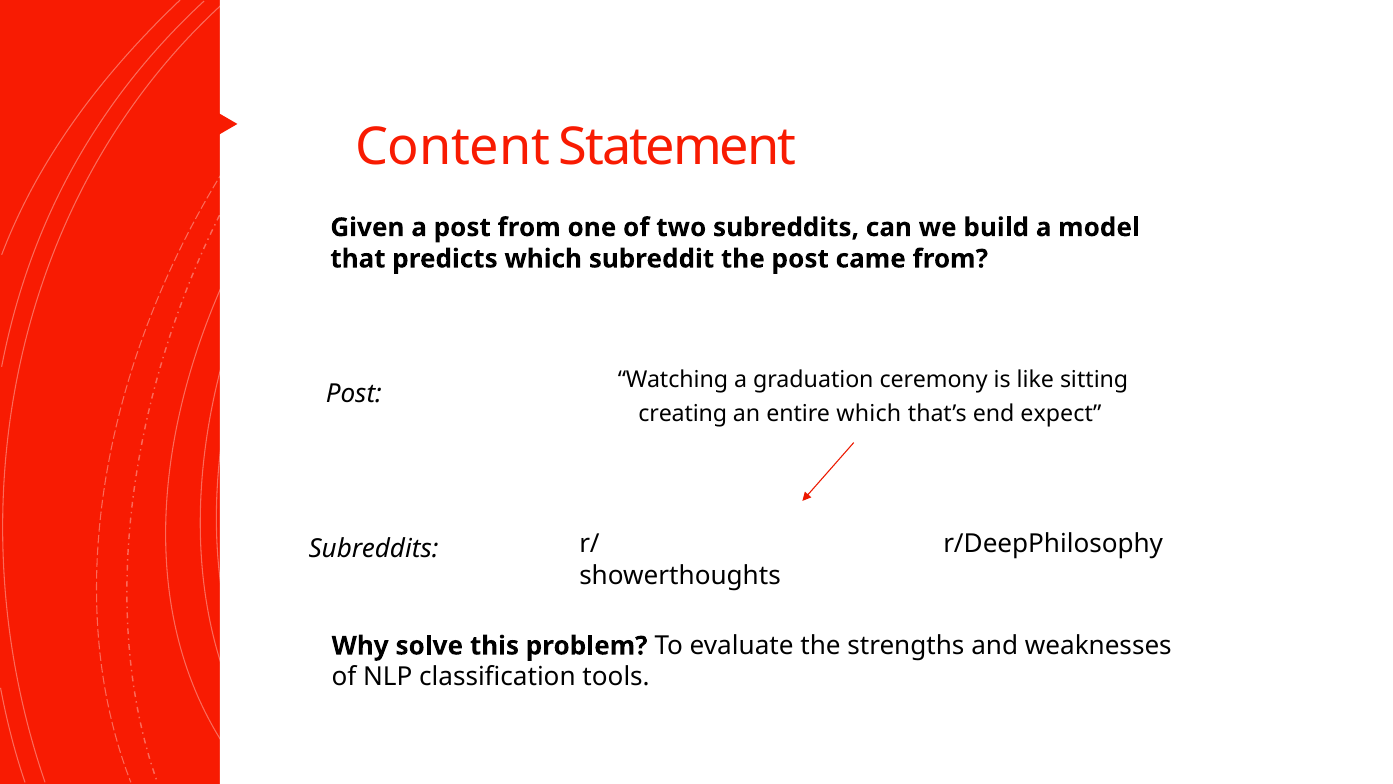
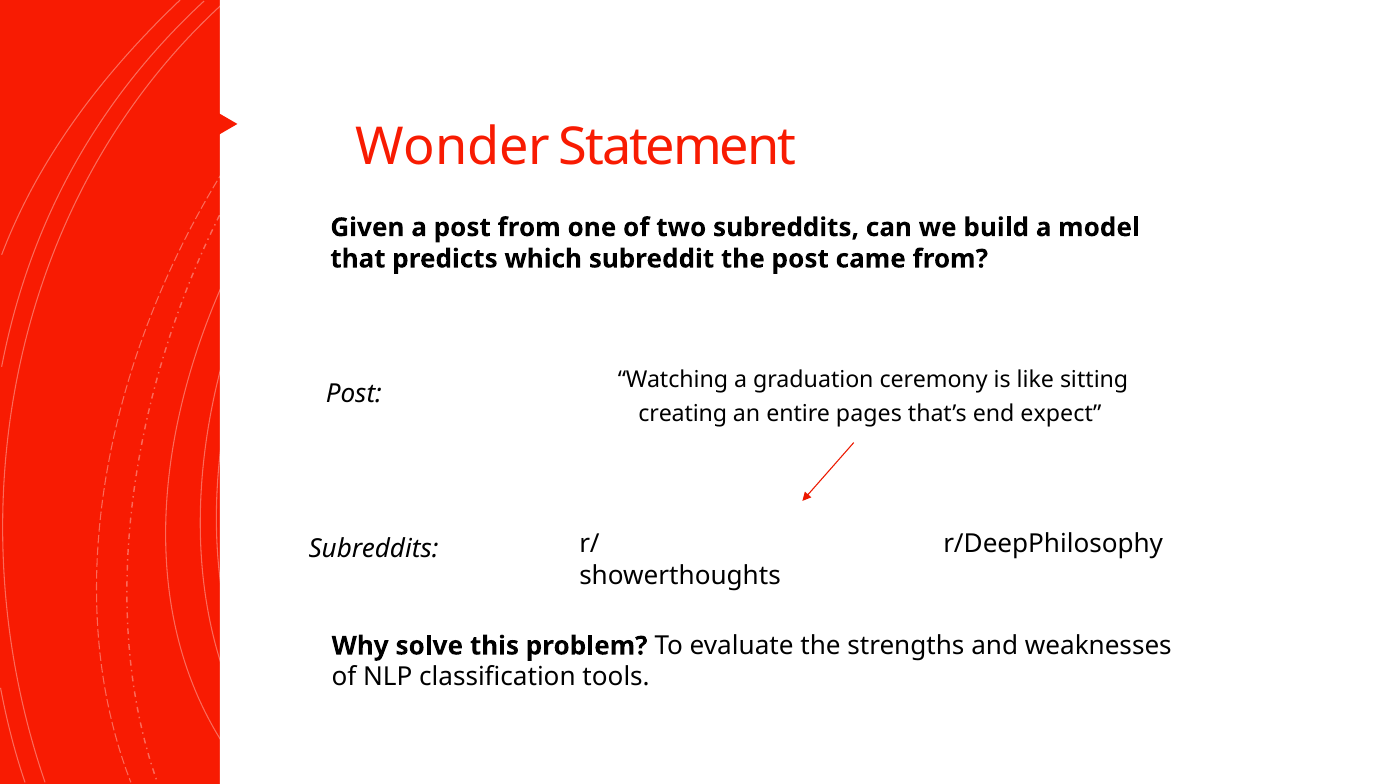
Content: Content -> Wonder (453, 148)
entire which: which -> pages (869, 413)
